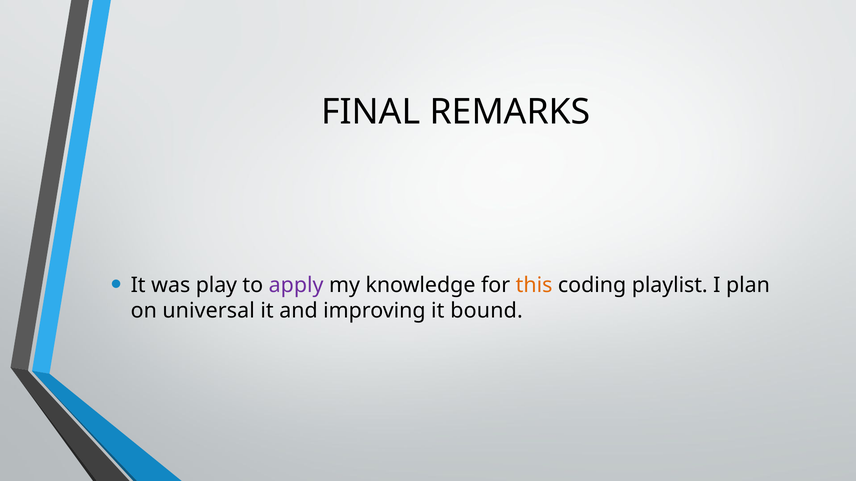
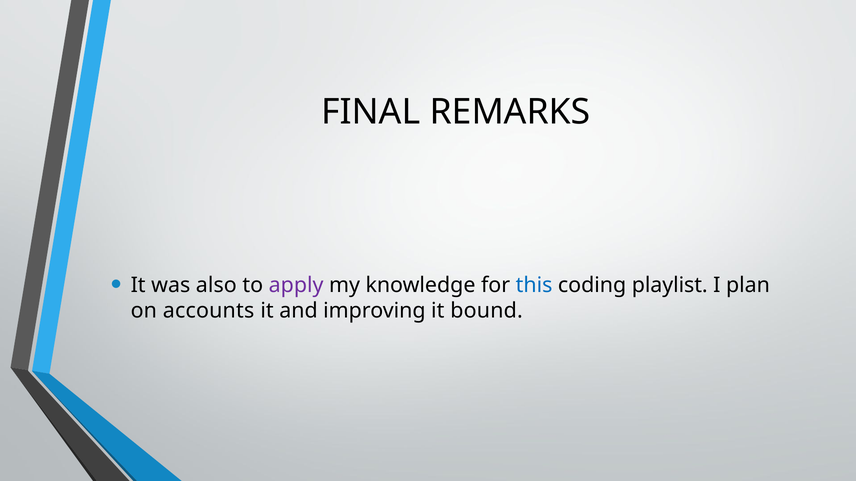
play: play -> also (216, 286)
this colour: orange -> blue (534, 286)
universal: universal -> accounts (209, 311)
